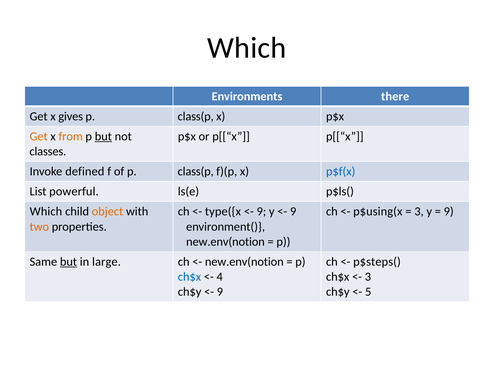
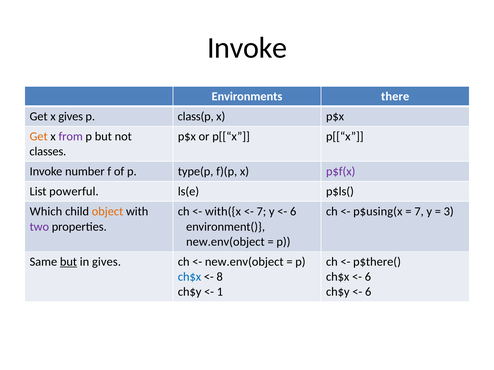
Which: Which -> Invoke (247, 48)
from colour: orange -> purple (71, 137)
but underline: present -> none (103, 137)
defined: defined -> number (85, 172)
of p class(p: class(p -> type(p (196, 172)
p$f(x colour: blue -> purple (341, 172)
type({x: type({x -> with({x (223, 212)
9: 9 -> 7 (261, 212)
9: 9 -> 6 (293, 212)
3: 3 -> 7 (419, 212)
9: 9 -> 3 (449, 212)
two colour: orange -> purple (39, 227)
new.env(notion: new.env(notion -> new.env(object (225, 242)
in large: large -> gives (107, 262)
new.env(notion: new.env(notion -> new.env(object (244, 262)
p$steps(: p$steps( -> p$there( (377, 262)
4: 4 -> 8 (220, 277)
3: 3 -> 6 (368, 277)
9: 9 -> 1 (220, 292)
5: 5 -> 6 (368, 292)
